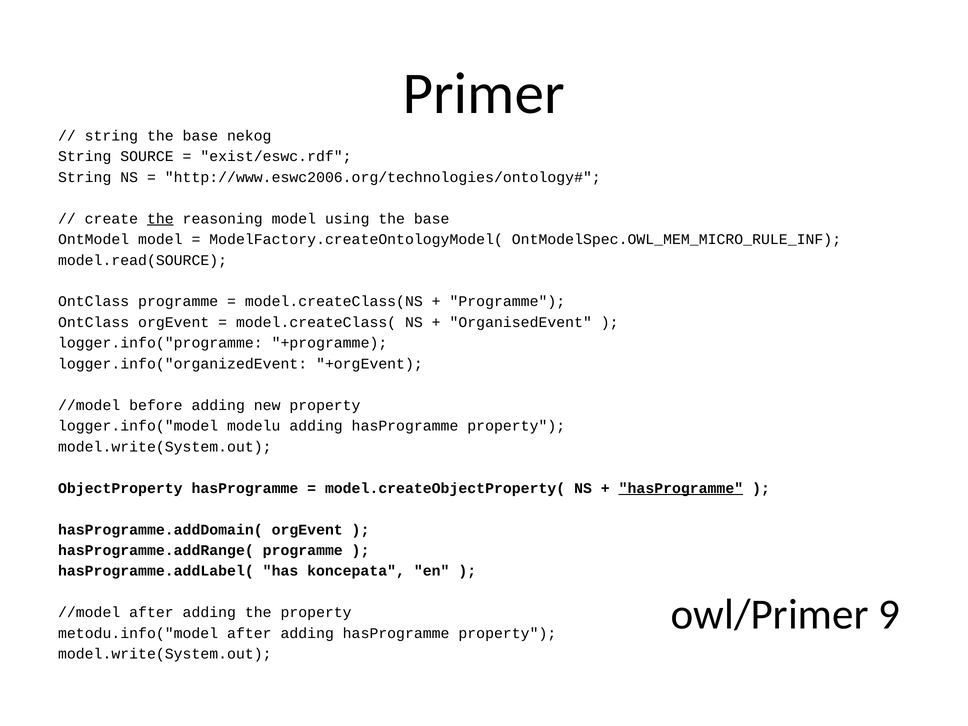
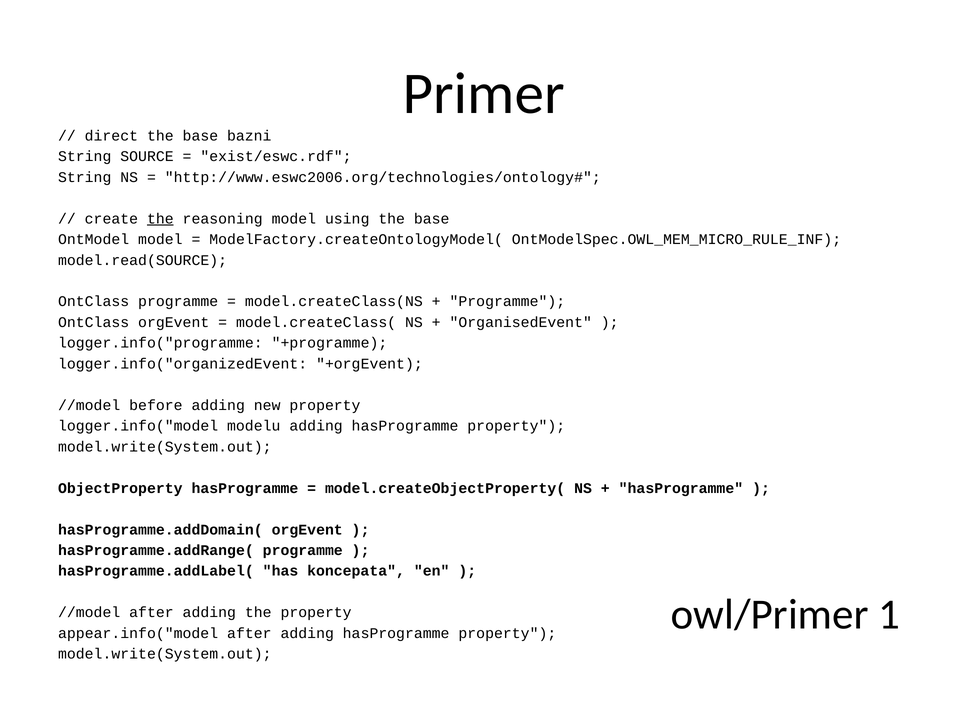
string: string -> direct (111, 136)
nekog: nekog -> bazni (249, 136)
hasProgramme underline: present -> none (681, 488)
9: 9 -> 1 (889, 614)
metodu.info("model: metodu.info("model -> appear.info("model (138, 633)
